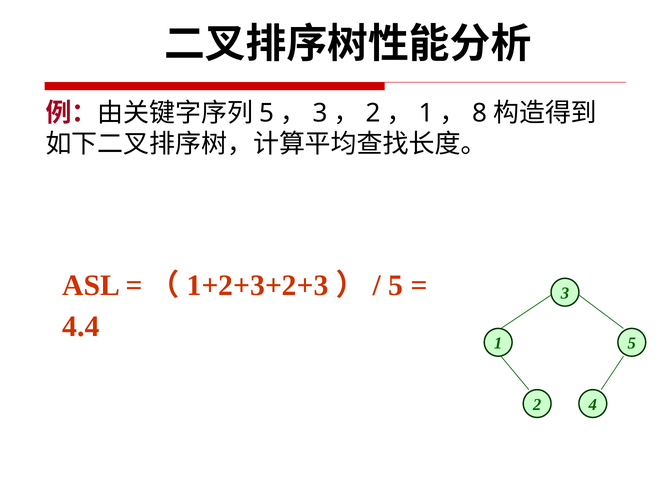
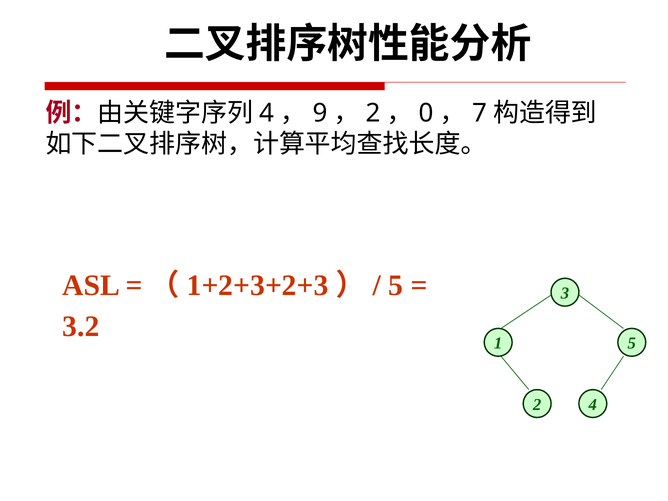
5: 5 -> 4 (267, 113)
3: 3 -> 9 (320, 113)
1: 1 -> 0 (426, 113)
8: 8 -> 7 (480, 113)
4.4: 4.4 -> 3.2 (81, 326)
